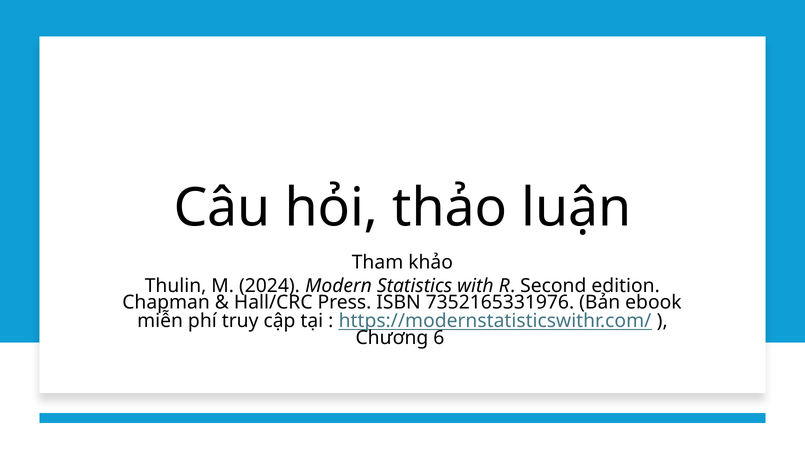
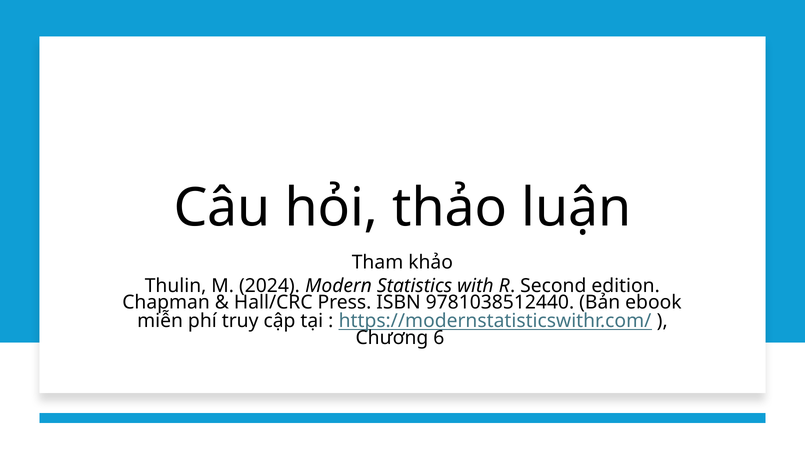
7352165331976: 7352165331976 -> 9781038512440 (500, 302)
